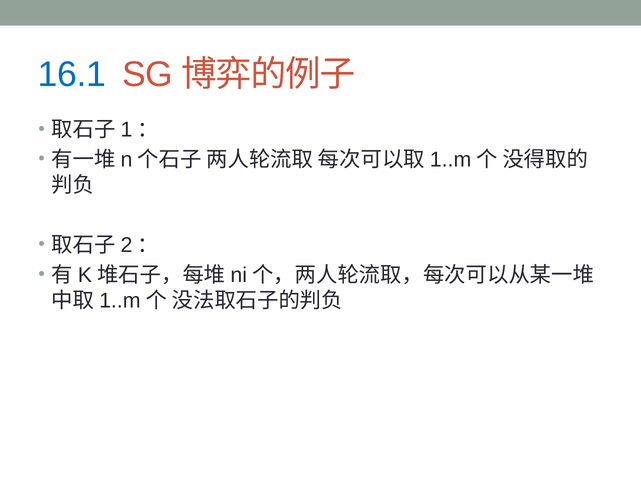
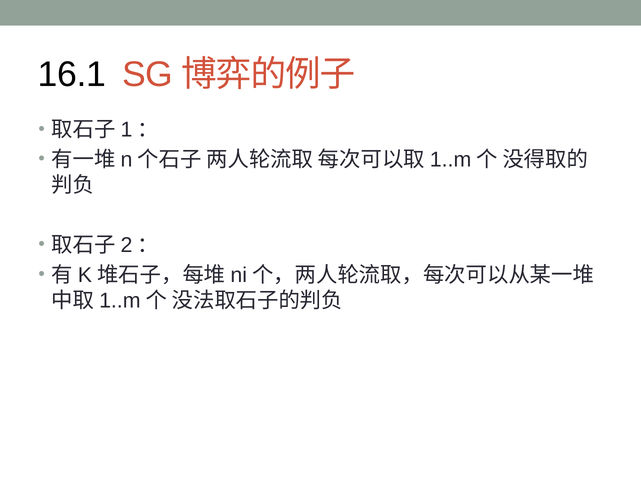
16.1 colour: blue -> black (72, 75)
